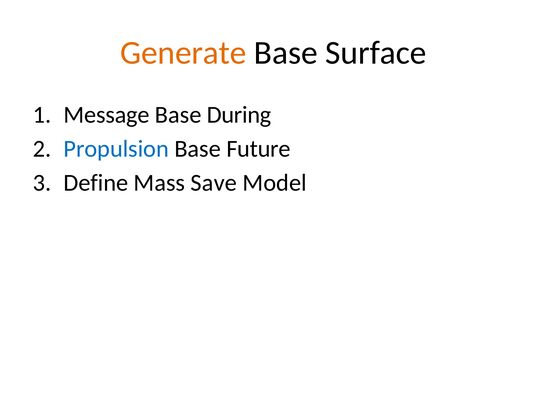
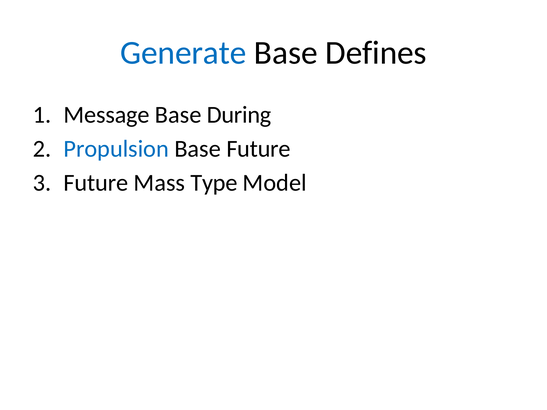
Generate colour: orange -> blue (183, 53)
Surface: Surface -> Defines (376, 53)
Define: Define -> Future (96, 183)
Save: Save -> Type (214, 183)
